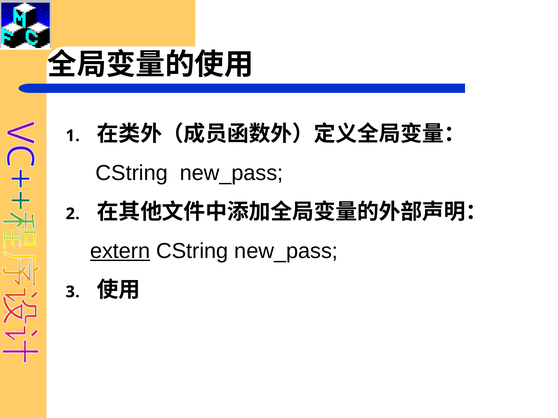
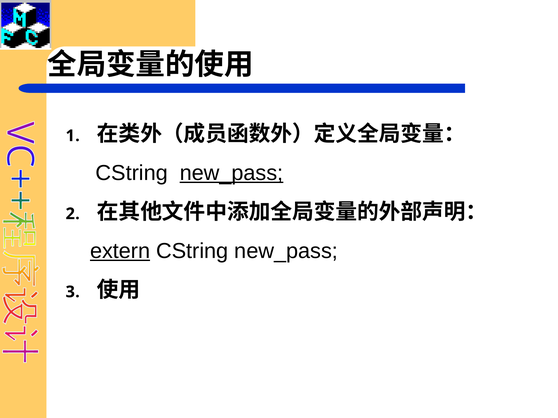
new_pass underline: none -> present (232, 173)
